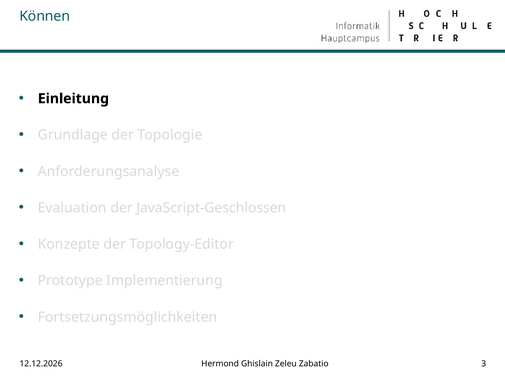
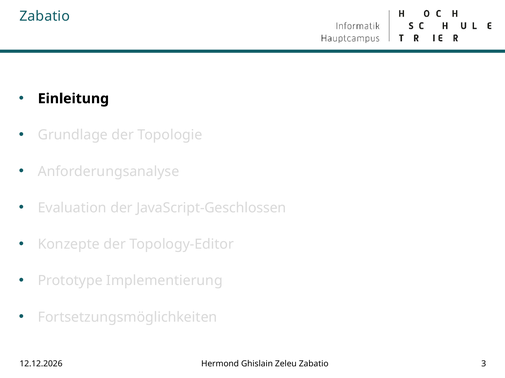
Können: Können -> Zabatio (45, 16)
